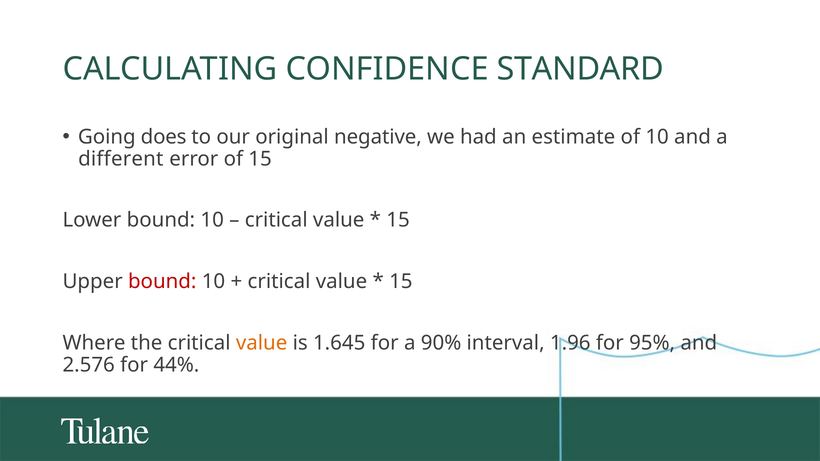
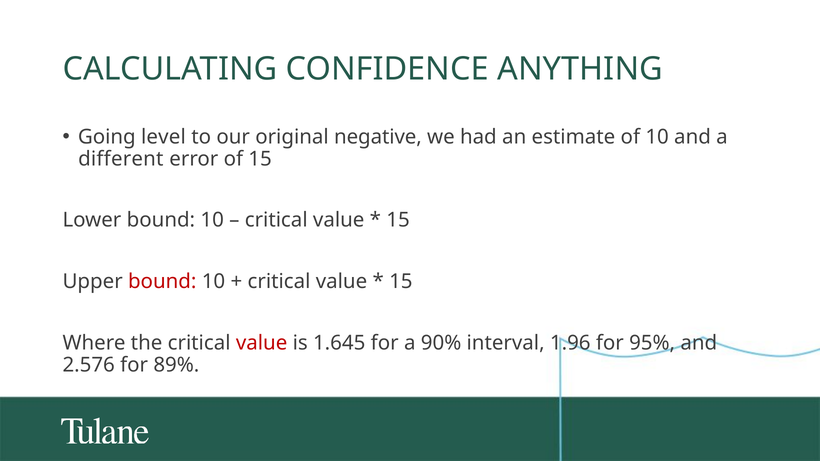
STANDARD: STANDARD -> ANYTHING (580, 69)
does: does -> level (163, 137)
value colour: orange -> red (262, 343)
44%: 44% -> 89% (176, 365)
